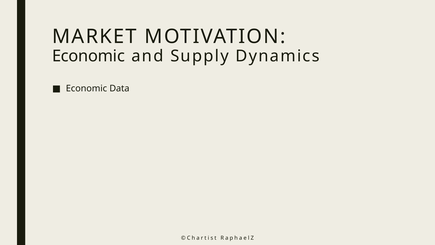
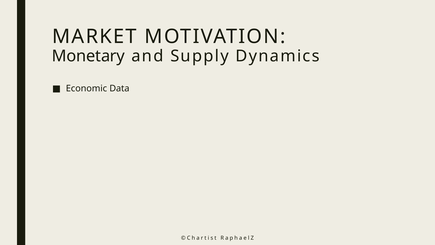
Economic: Economic -> Monetary (88, 56)
